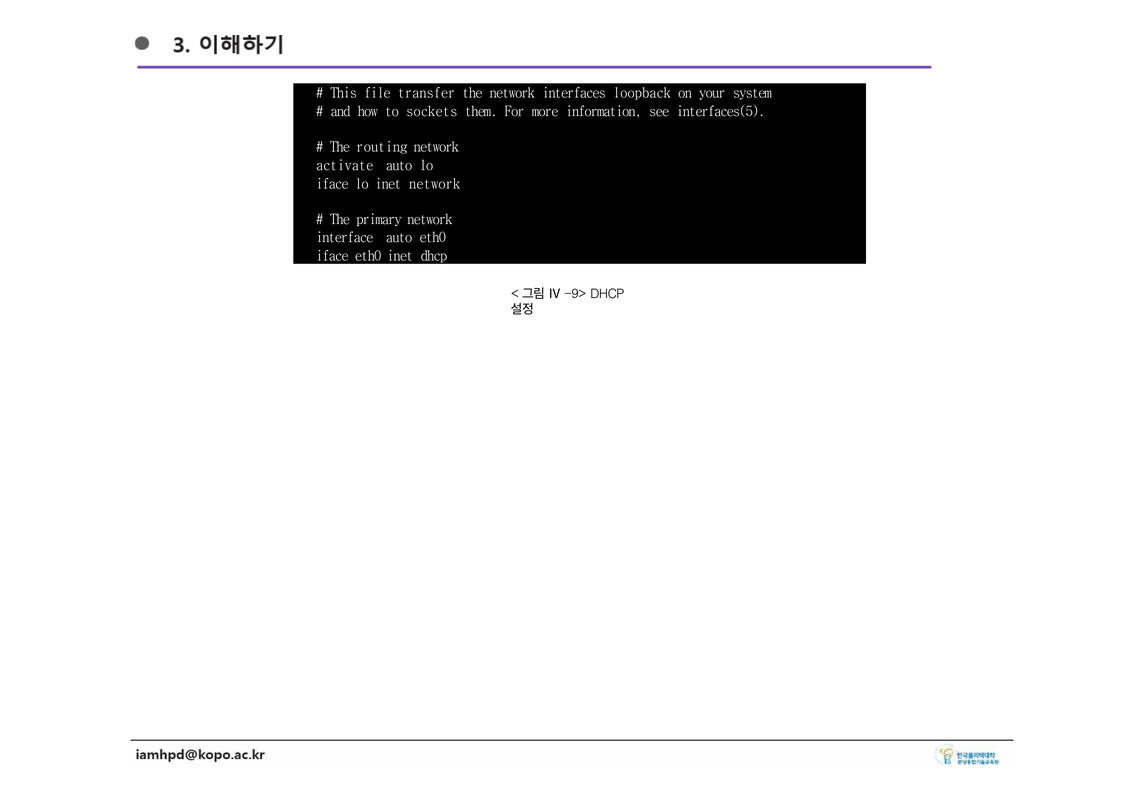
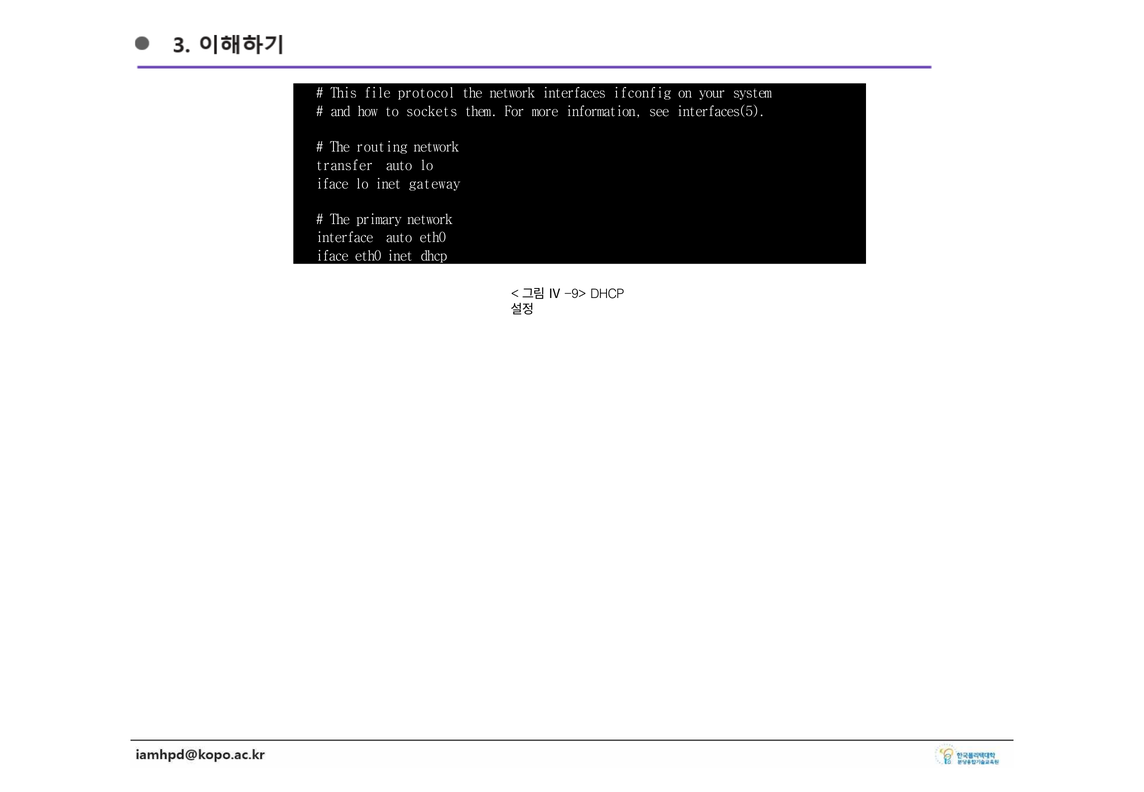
transfer: transfer -> protocol (427, 93)
loopback: loopback -> ifconfig (642, 93)
activate: activate -> transfer (345, 165)
inet network: network -> gateway (435, 184)
